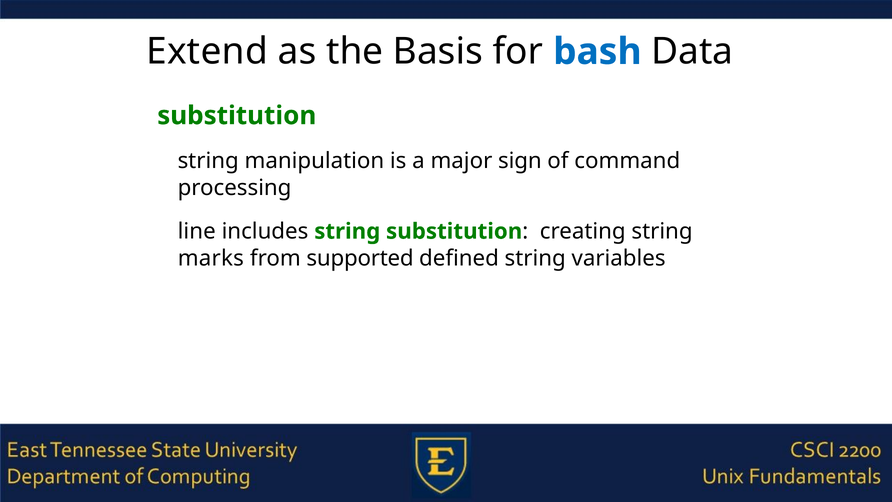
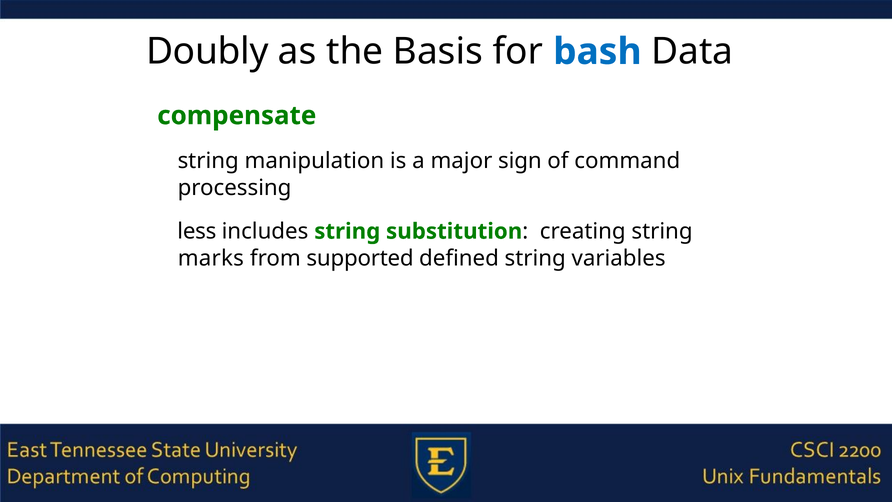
Extend: Extend -> Doubly (207, 52)
substitution: substitution -> compensate (237, 116)
line: line -> less (197, 231)
